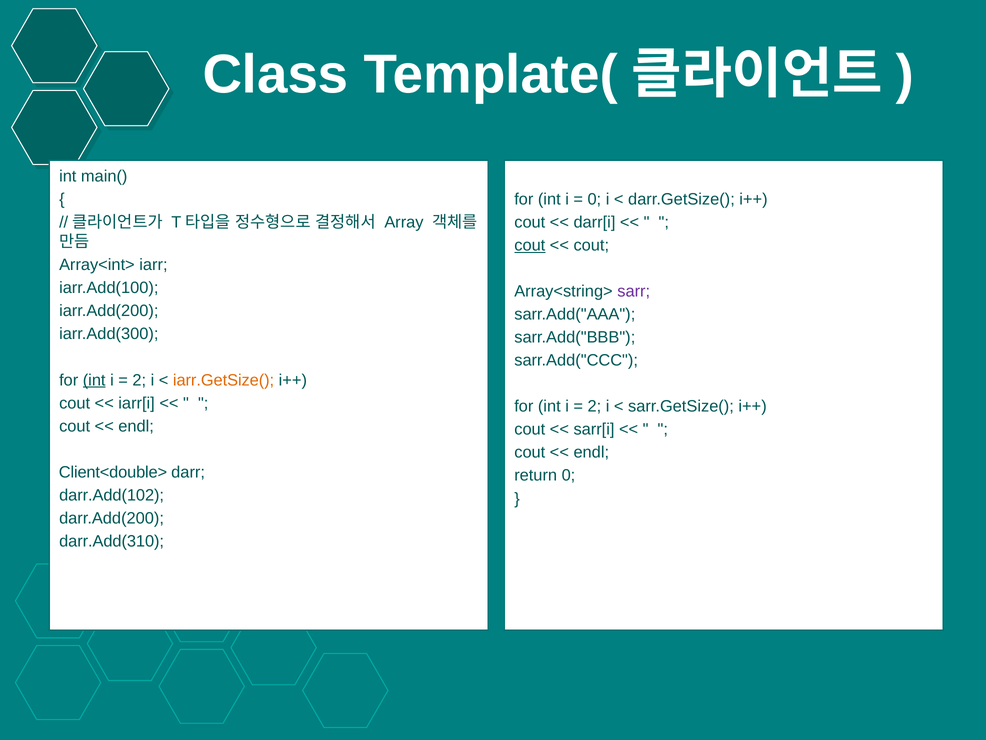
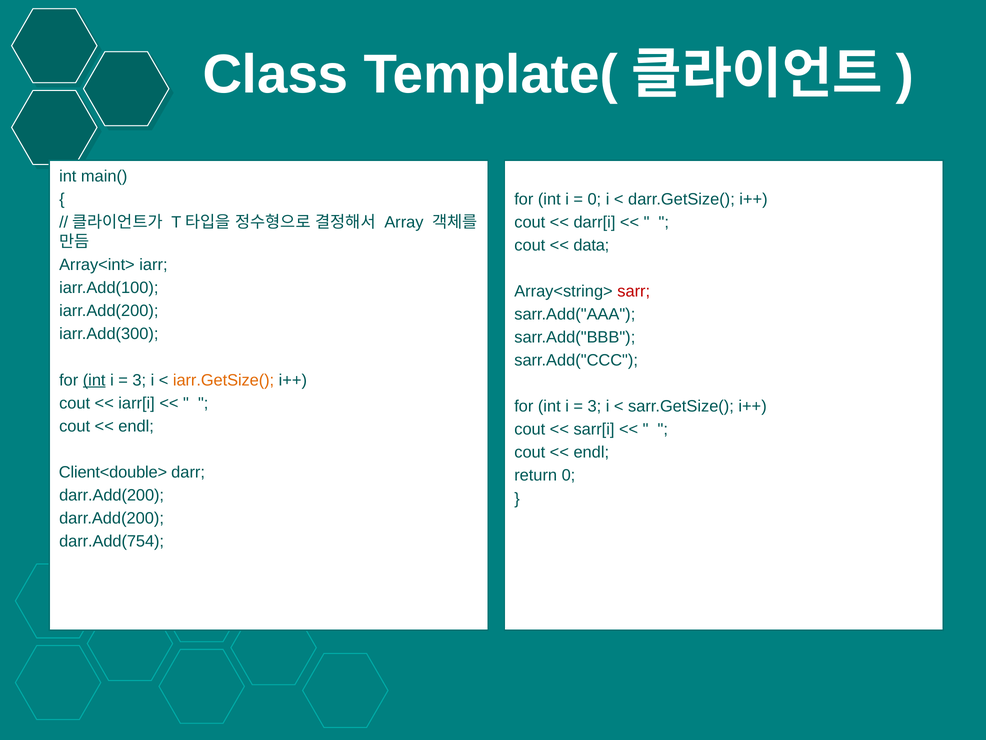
cout underline: present -> none (530, 245)
cout: cout -> data (591, 245)
sarr colour: purple -> red (634, 291)
2: 2 -> 3 (139, 380)
2: 2 -> 3 (594, 406)
darr.Add(102: darr.Add(102 -> darr.Add(200 (112, 495)
darr.Add(310: darr.Add(310 -> darr.Add(754 (112, 541)
